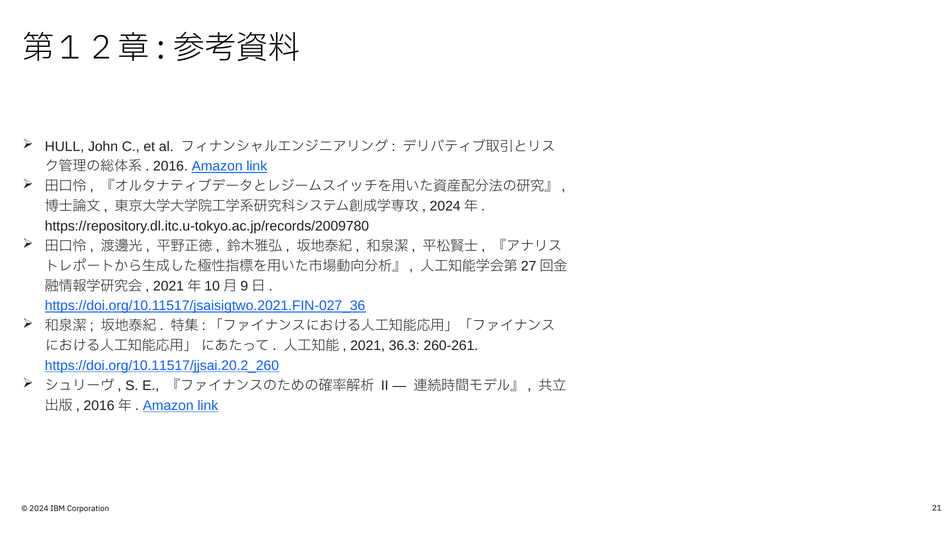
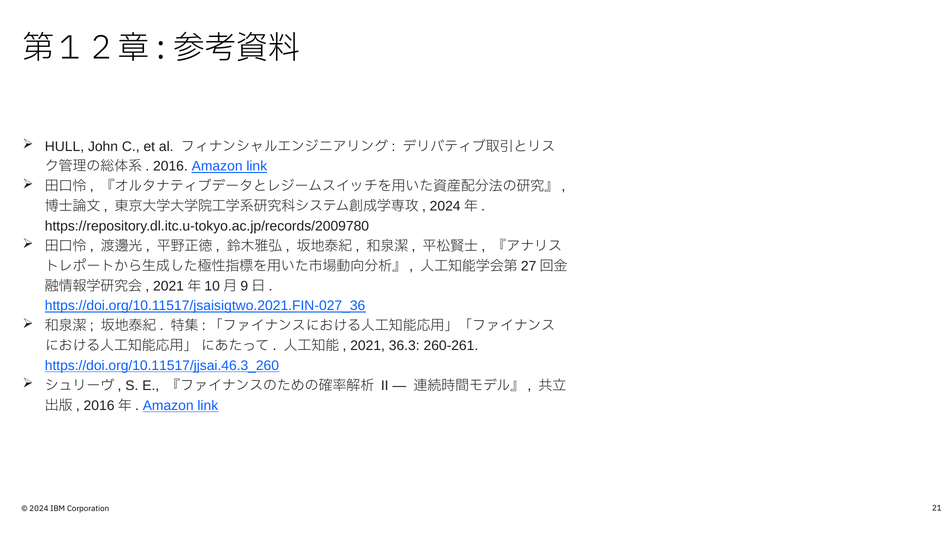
https://doi.org/10.11517/jjsai.20.2_260: https://doi.org/10.11517/jjsai.20.2_260 -> https://doi.org/10.11517/jjsai.46.3_260 (162, 366)
